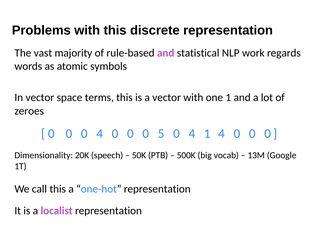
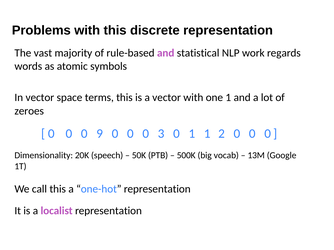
0 0 4: 4 -> 9 (100, 134)
5: 5 -> 3 (161, 134)
4: 4 -> 1 (192, 134)
1 4: 4 -> 2 (221, 134)
